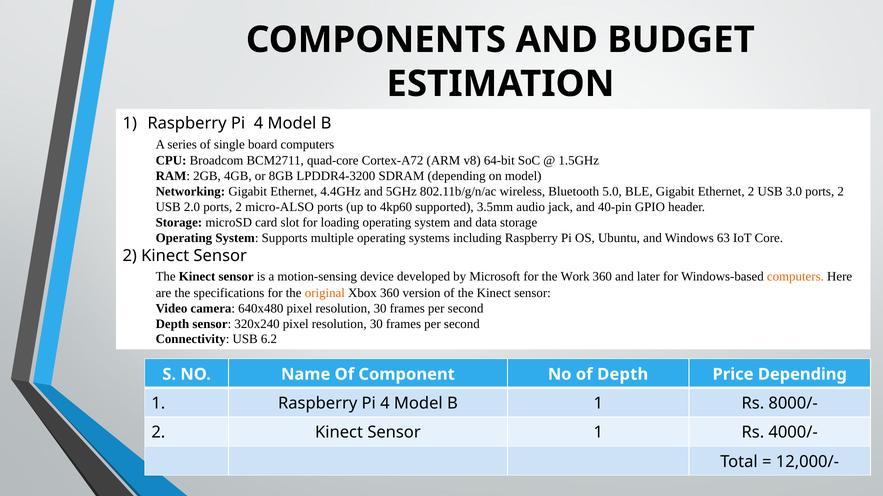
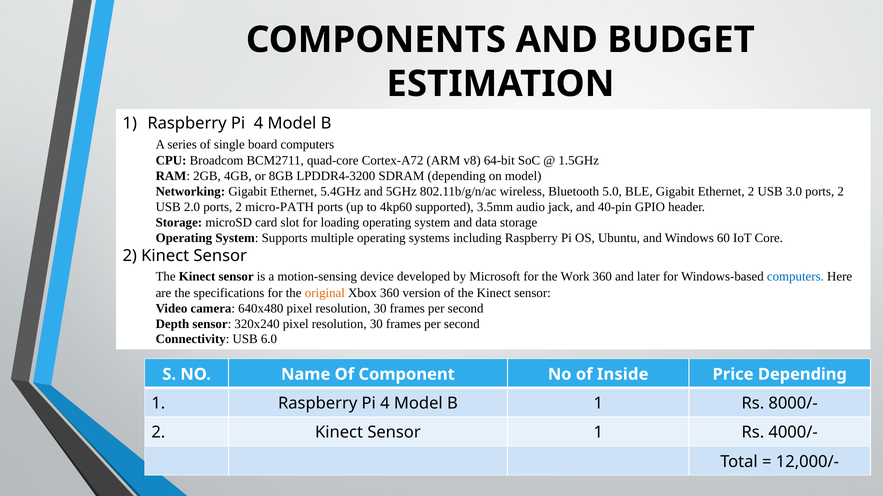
4.4GHz: 4.4GHz -> 5.4GHz (341, 192)
micro-ALSO: micro-ALSO -> micro-PATH (280, 207)
63: 63 -> 60 (723, 238)
computers colour: orange -> blue (795, 277)
6.2: 6.2 -> 6.0 (269, 340)
of Depth: Depth -> Inside (623, 375)
